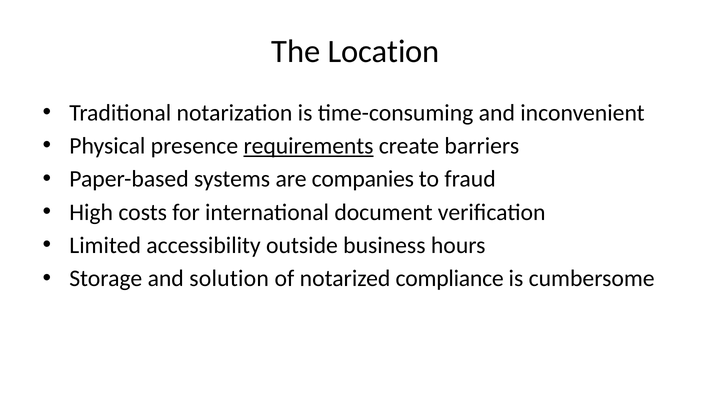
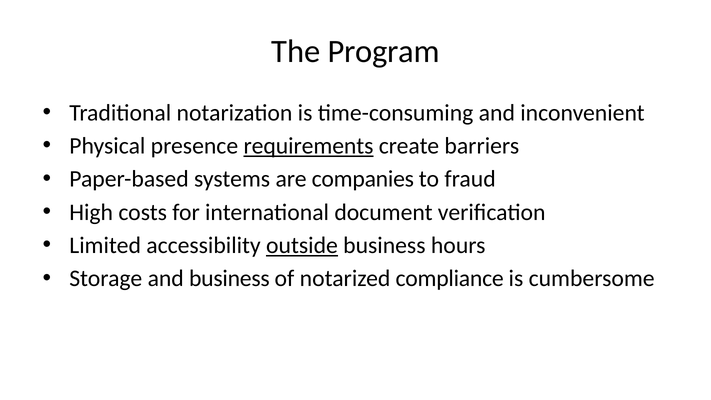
Location: Location -> Program (384, 52)
outside underline: none -> present (302, 245)
and solution: solution -> business (229, 279)
